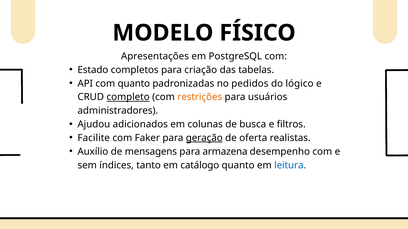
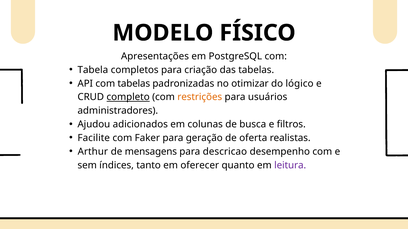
Estado: Estado -> Tabela (93, 70)
com quanto: quanto -> tabelas (134, 84)
pedidos: pedidos -> otimizar (250, 84)
geração underline: present -> none (204, 138)
Auxílio: Auxílio -> Arthur (93, 152)
armazena: armazena -> descricao (225, 152)
catálogo: catálogo -> oferecer (200, 166)
leitura colour: blue -> purple (290, 166)
